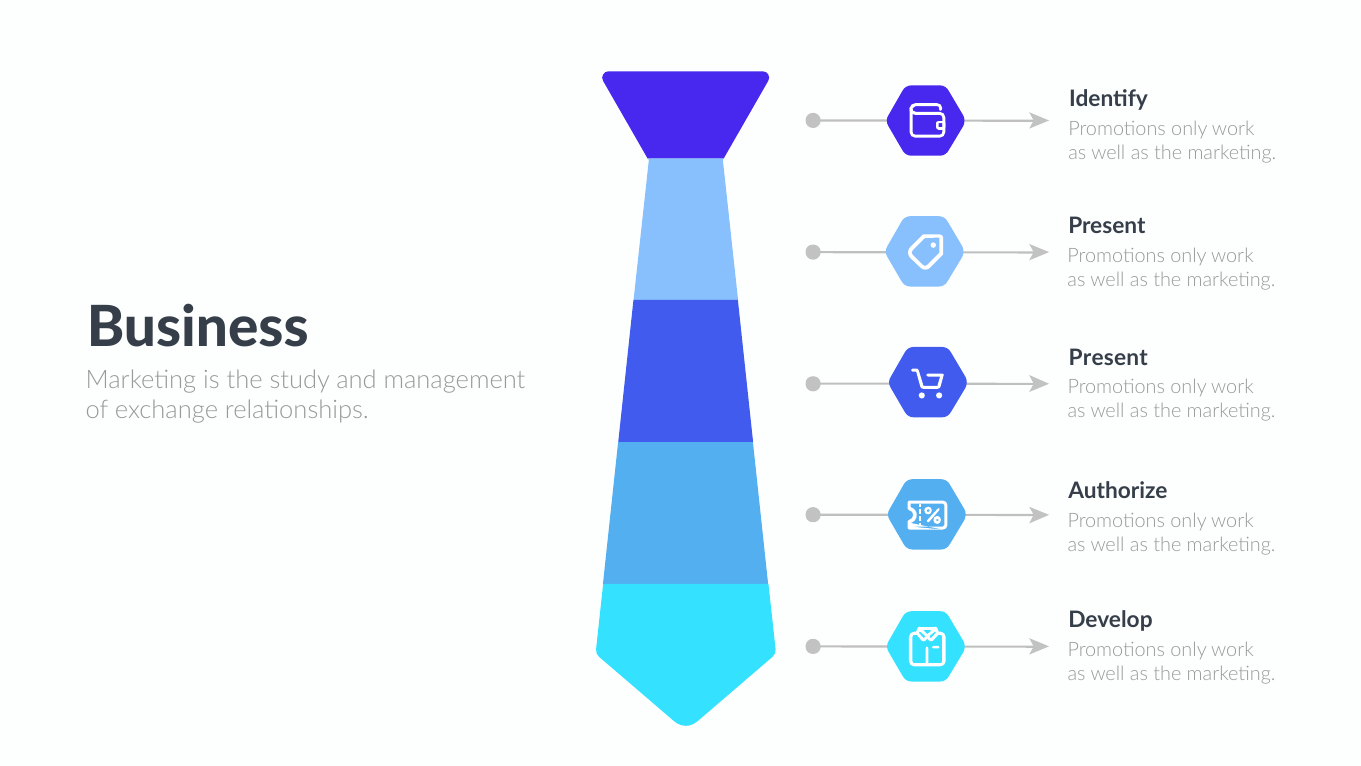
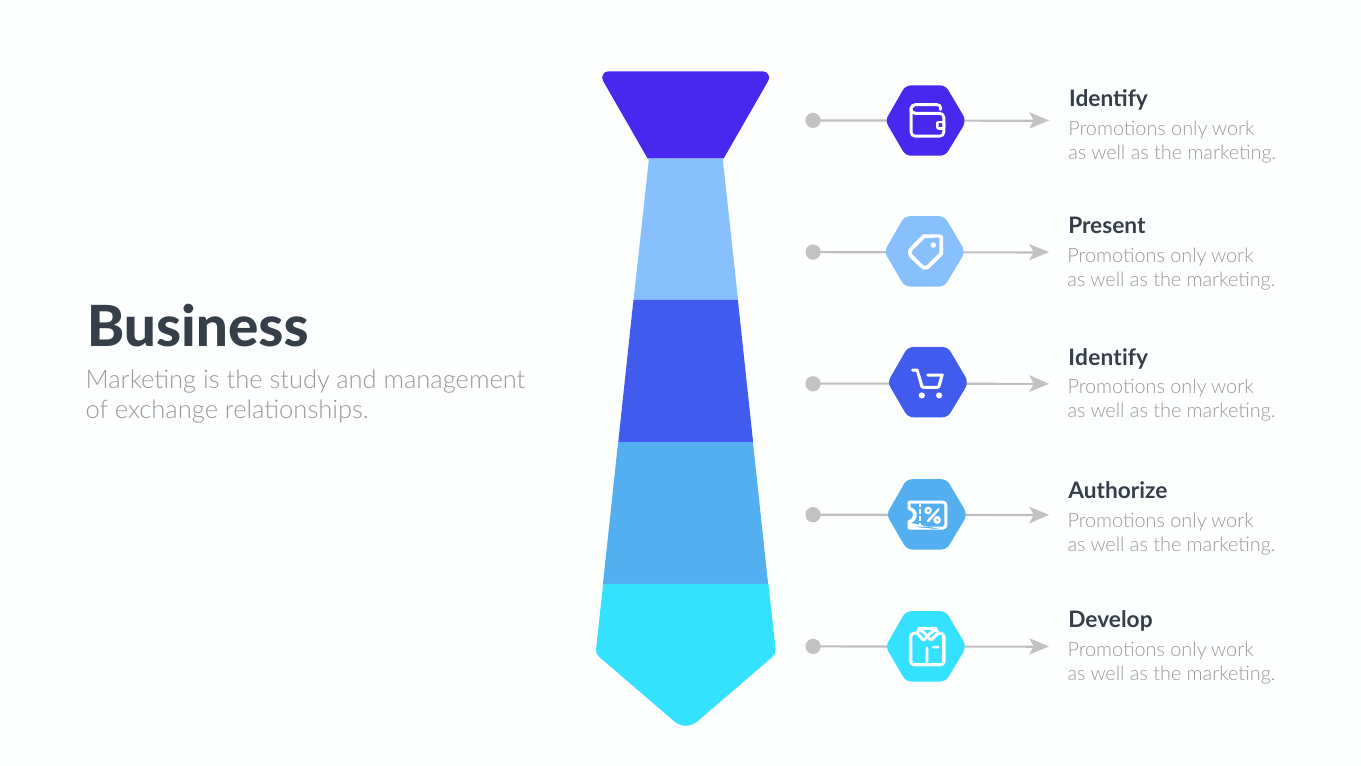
Present: Present -> Identify (1108, 358)
